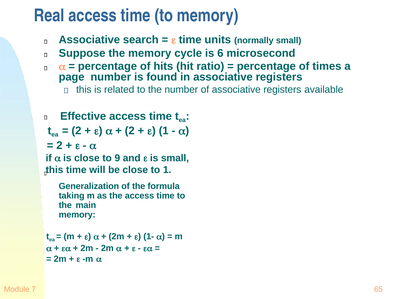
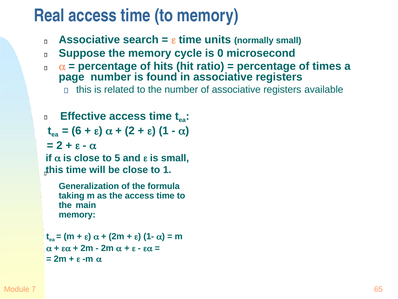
6: 6 -> 0 (220, 53)
2: 2 -> 6 (76, 131)
9: 9 -> 5 (117, 158)
